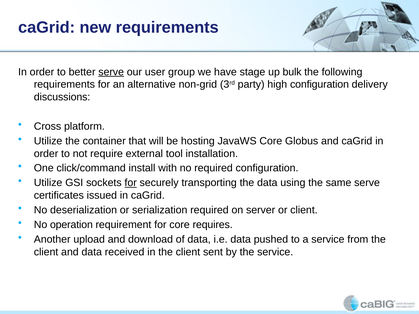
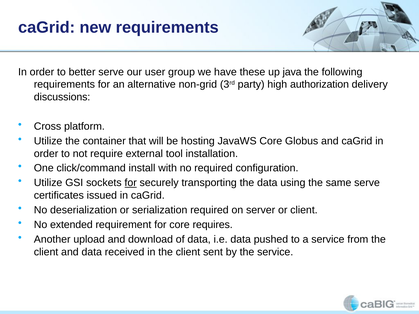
serve underline: present -> none (111, 72)
stage: stage -> these (253, 72)
bulk: bulk -> java (292, 72)
high configuration: configuration -> authorization (320, 85)
operation: operation -> extended (71, 225)
